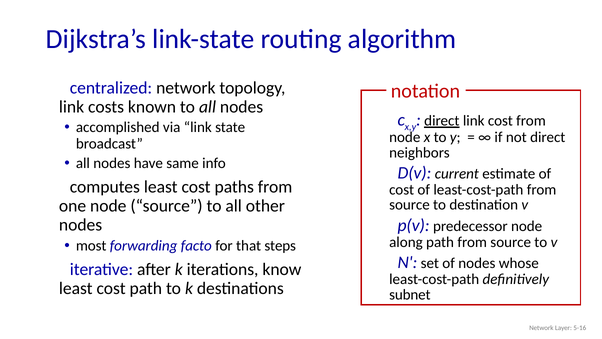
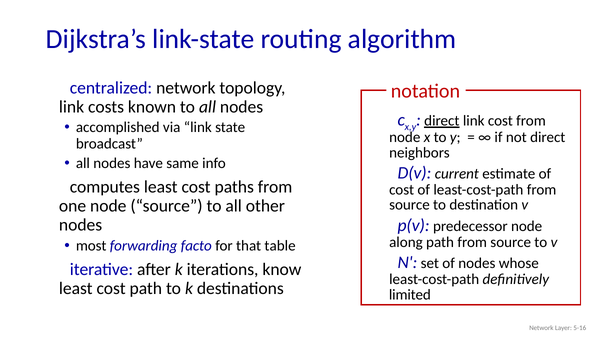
steps: steps -> table (280, 245)
subnet: subnet -> limited (410, 294)
